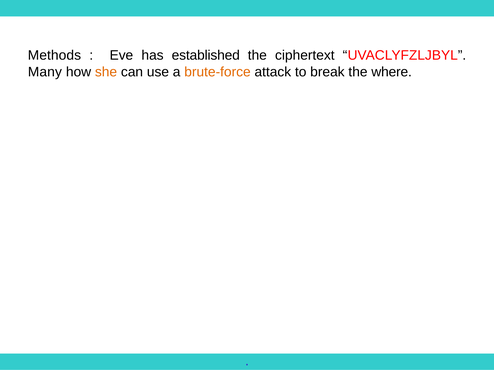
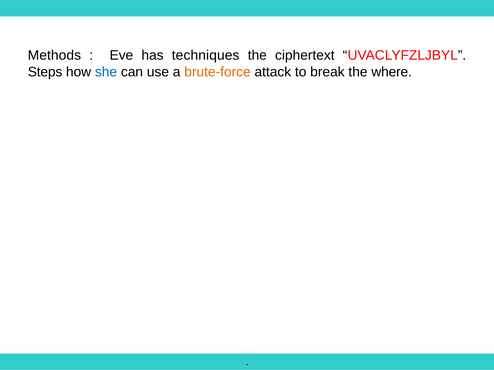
established: established -> techniques (206, 56)
Many: Many -> Steps (45, 72)
she colour: orange -> blue (106, 72)
